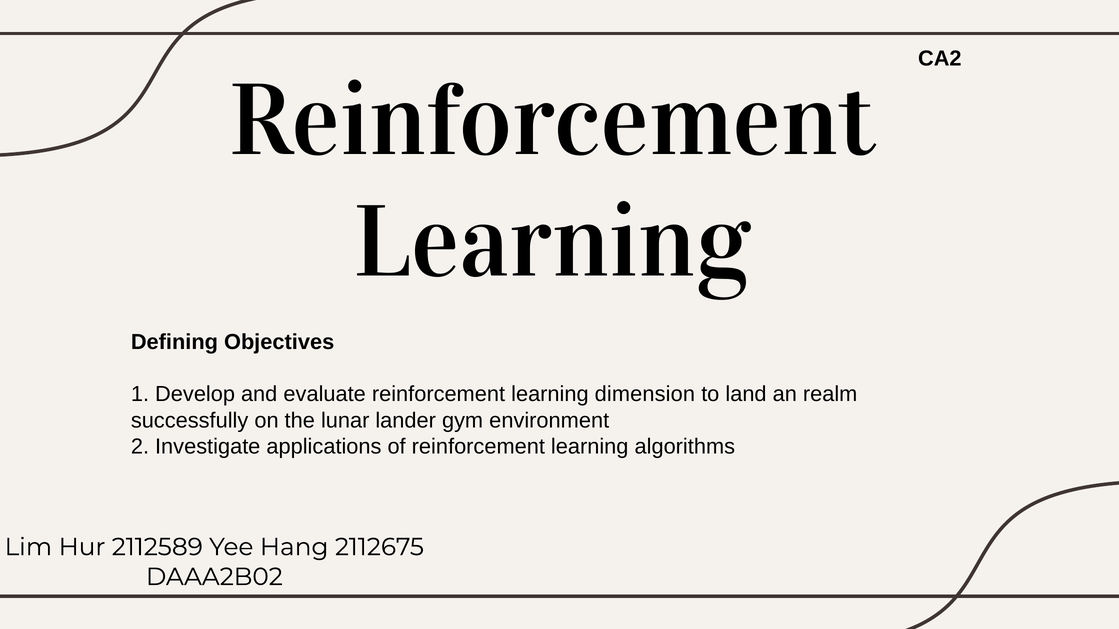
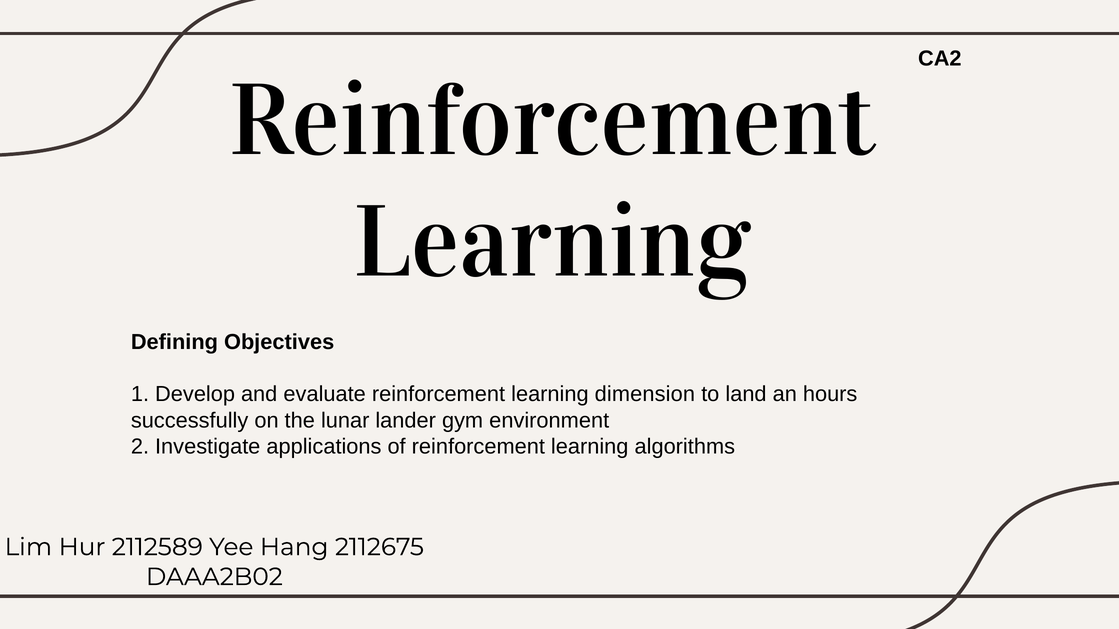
realm: realm -> hours (830, 395)
